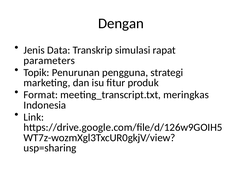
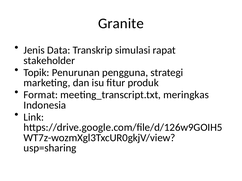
Dengan: Dengan -> Granite (121, 23)
parameters: parameters -> stakeholder (49, 61)
